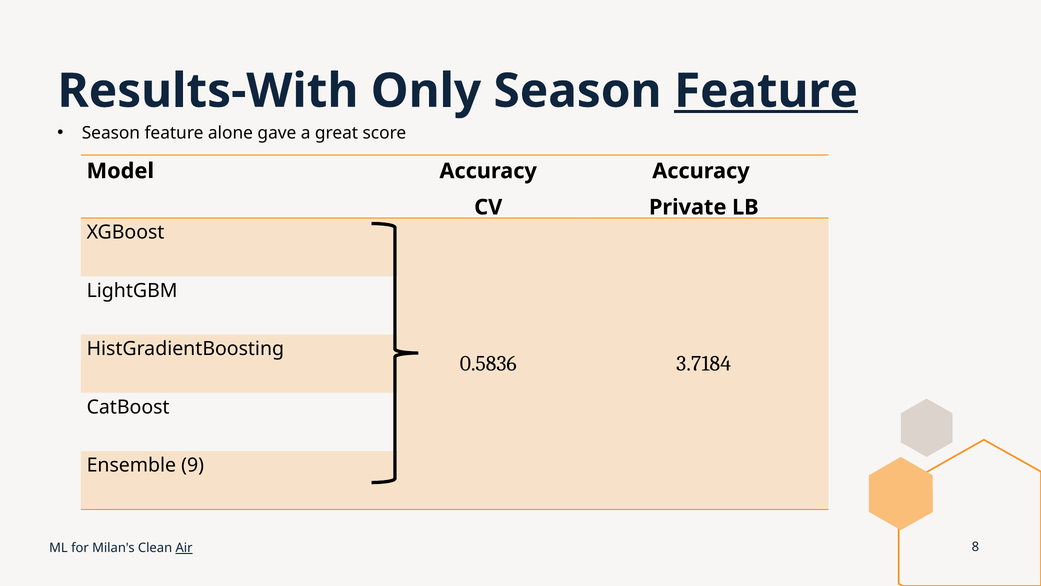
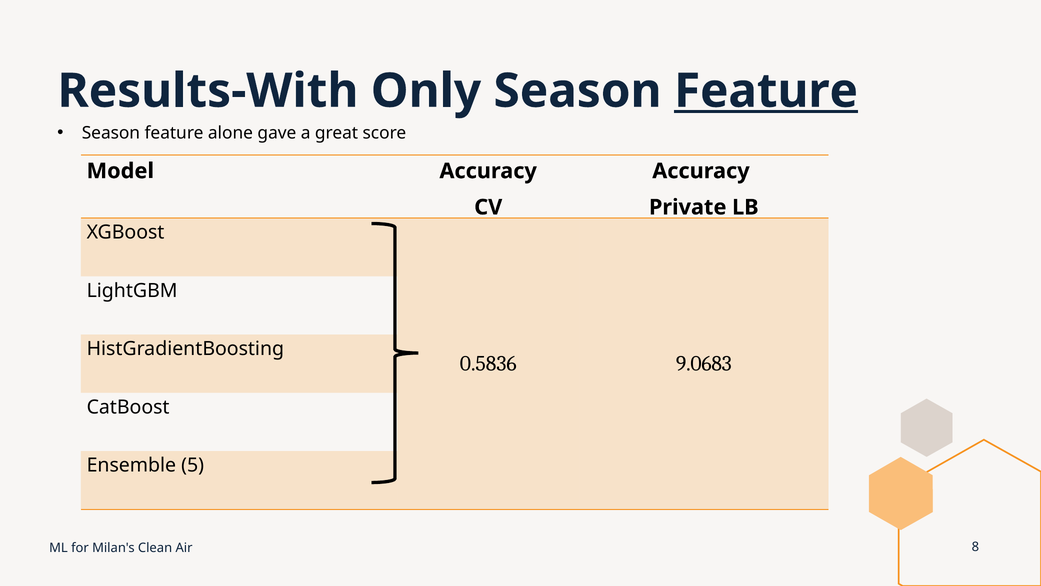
3.7184: 3.7184 -> 9.0683 (704, 363)
9: 9 -> 5 (193, 465)
Air underline: present -> none (184, 547)
